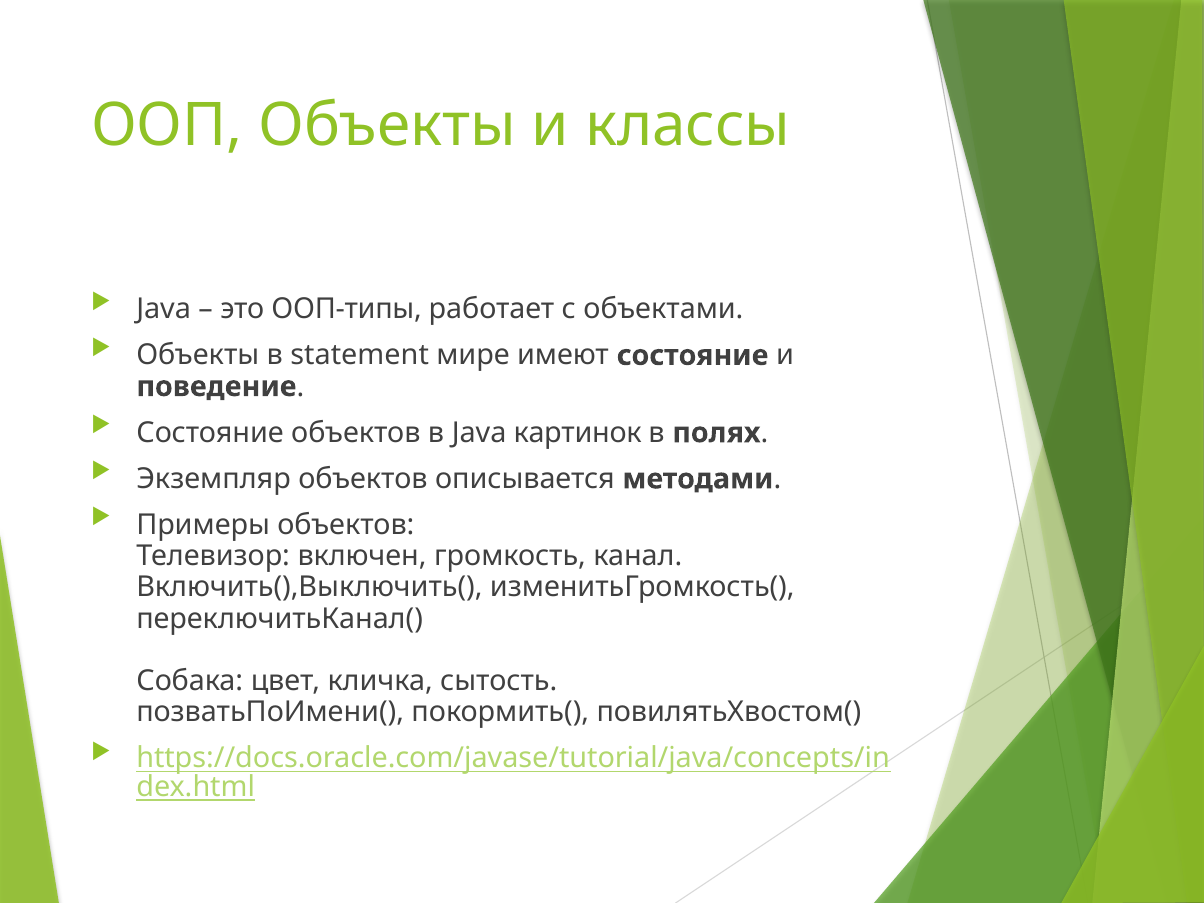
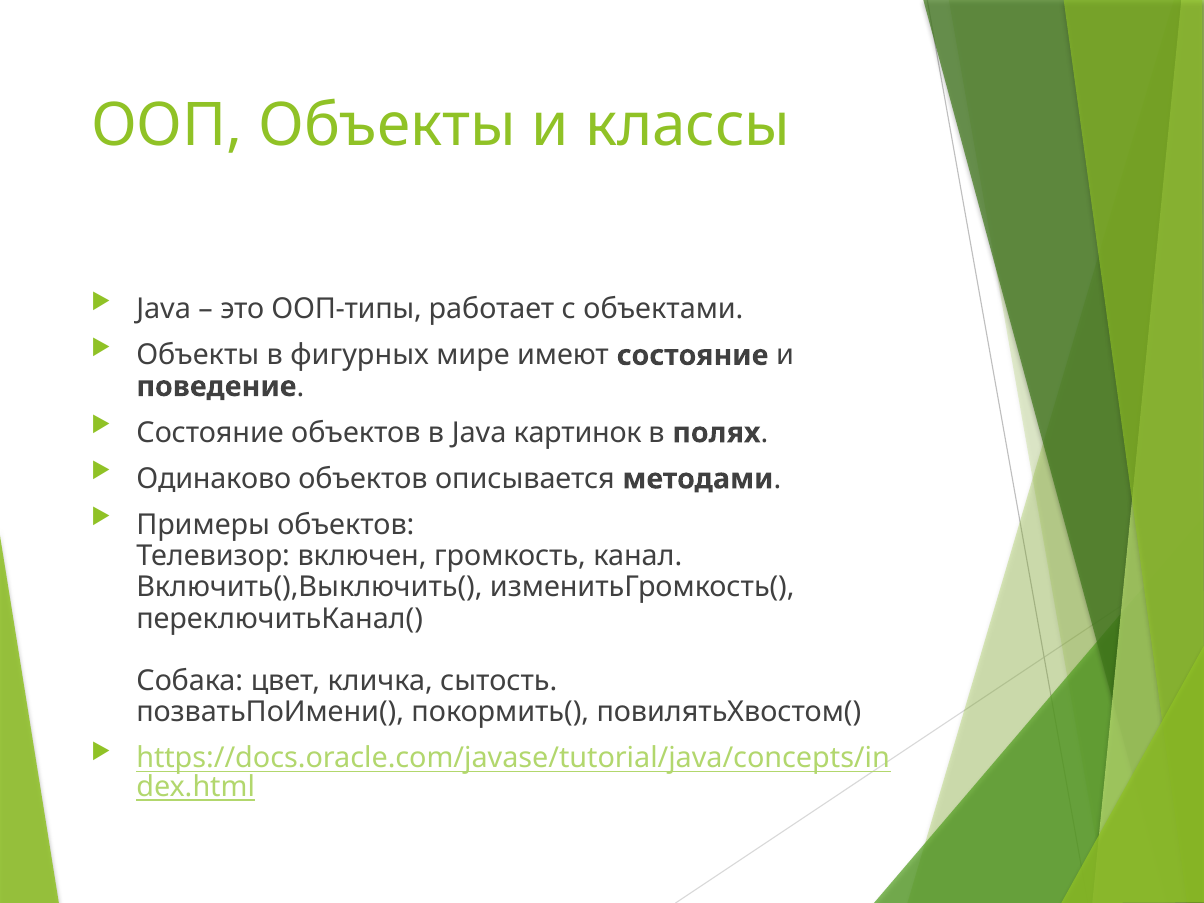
statement: statement -> фигурных (360, 355)
Экземпляр: Экземпляр -> Одинаково (214, 479)
